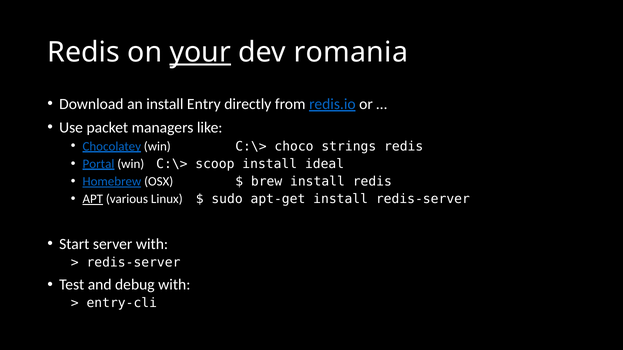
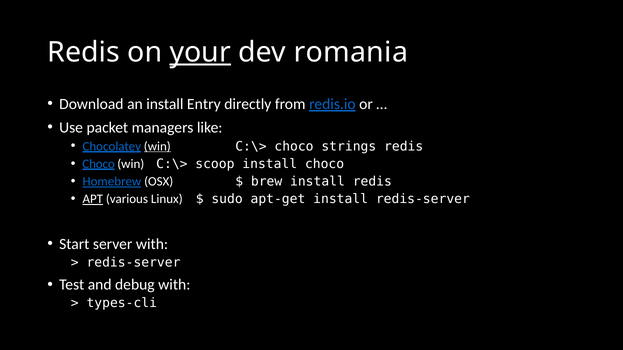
win underline: none -> present (157, 146)
Portal: Portal -> Choco (99, 164)
install ideal: ideal -> choco (325, 164)
entry-cli: entry-cli -> types-cli (122, 304)
